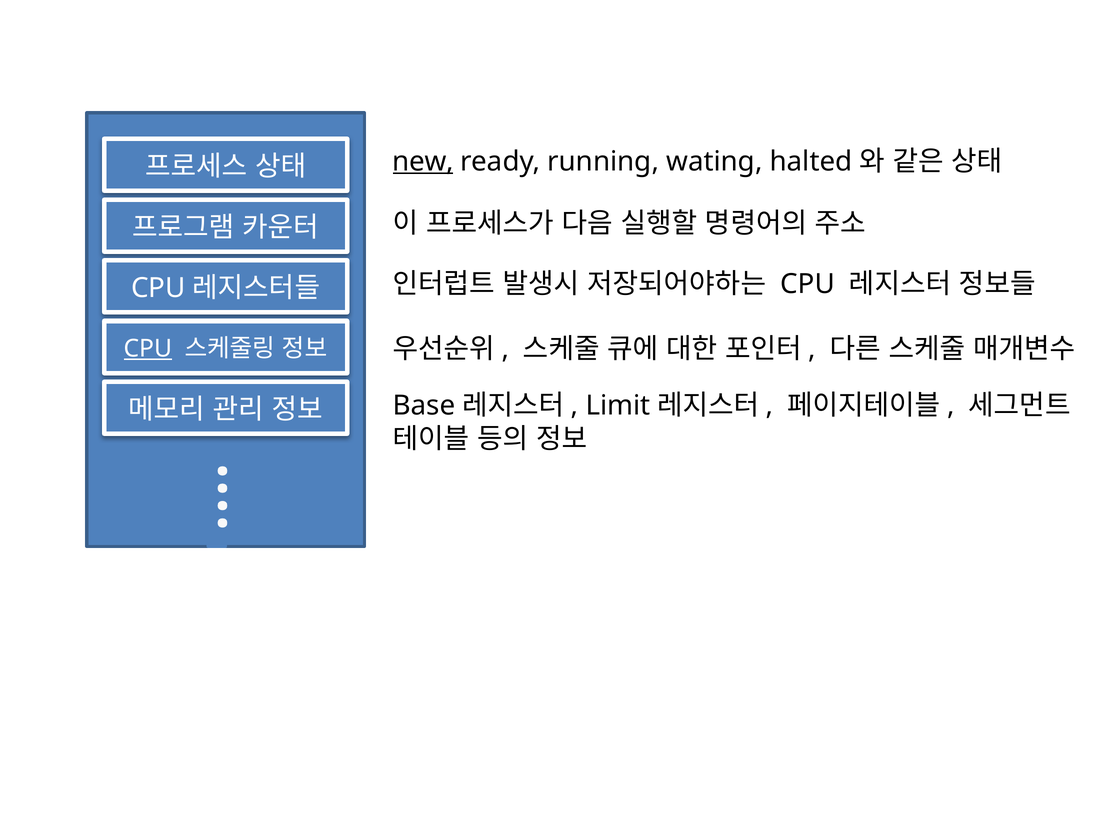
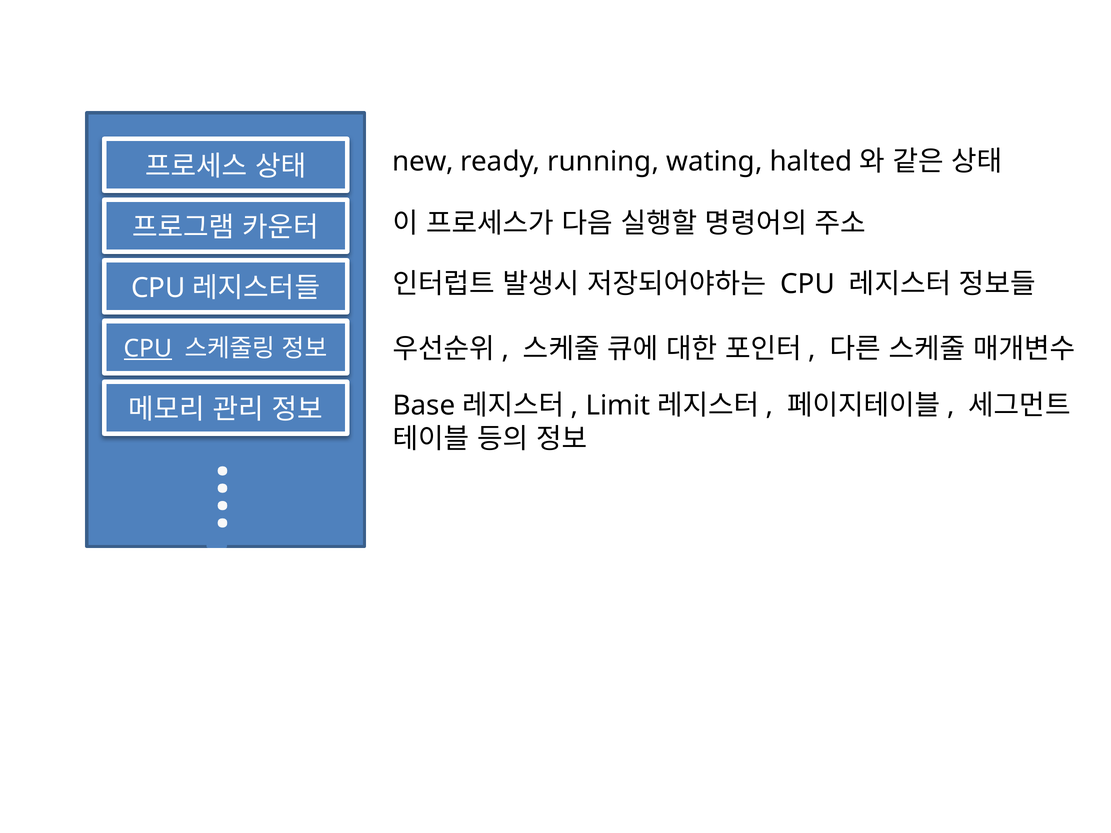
new underline: present -> none (423, 161)
